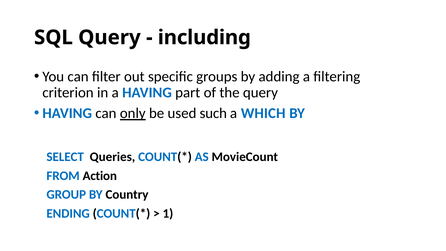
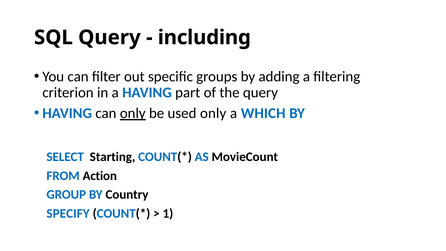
used such: such -> only (213, 113)
Queries: Queries -> Starting (113, 157)
ENDING: ENDING -> SPECIFY (68, 214)
